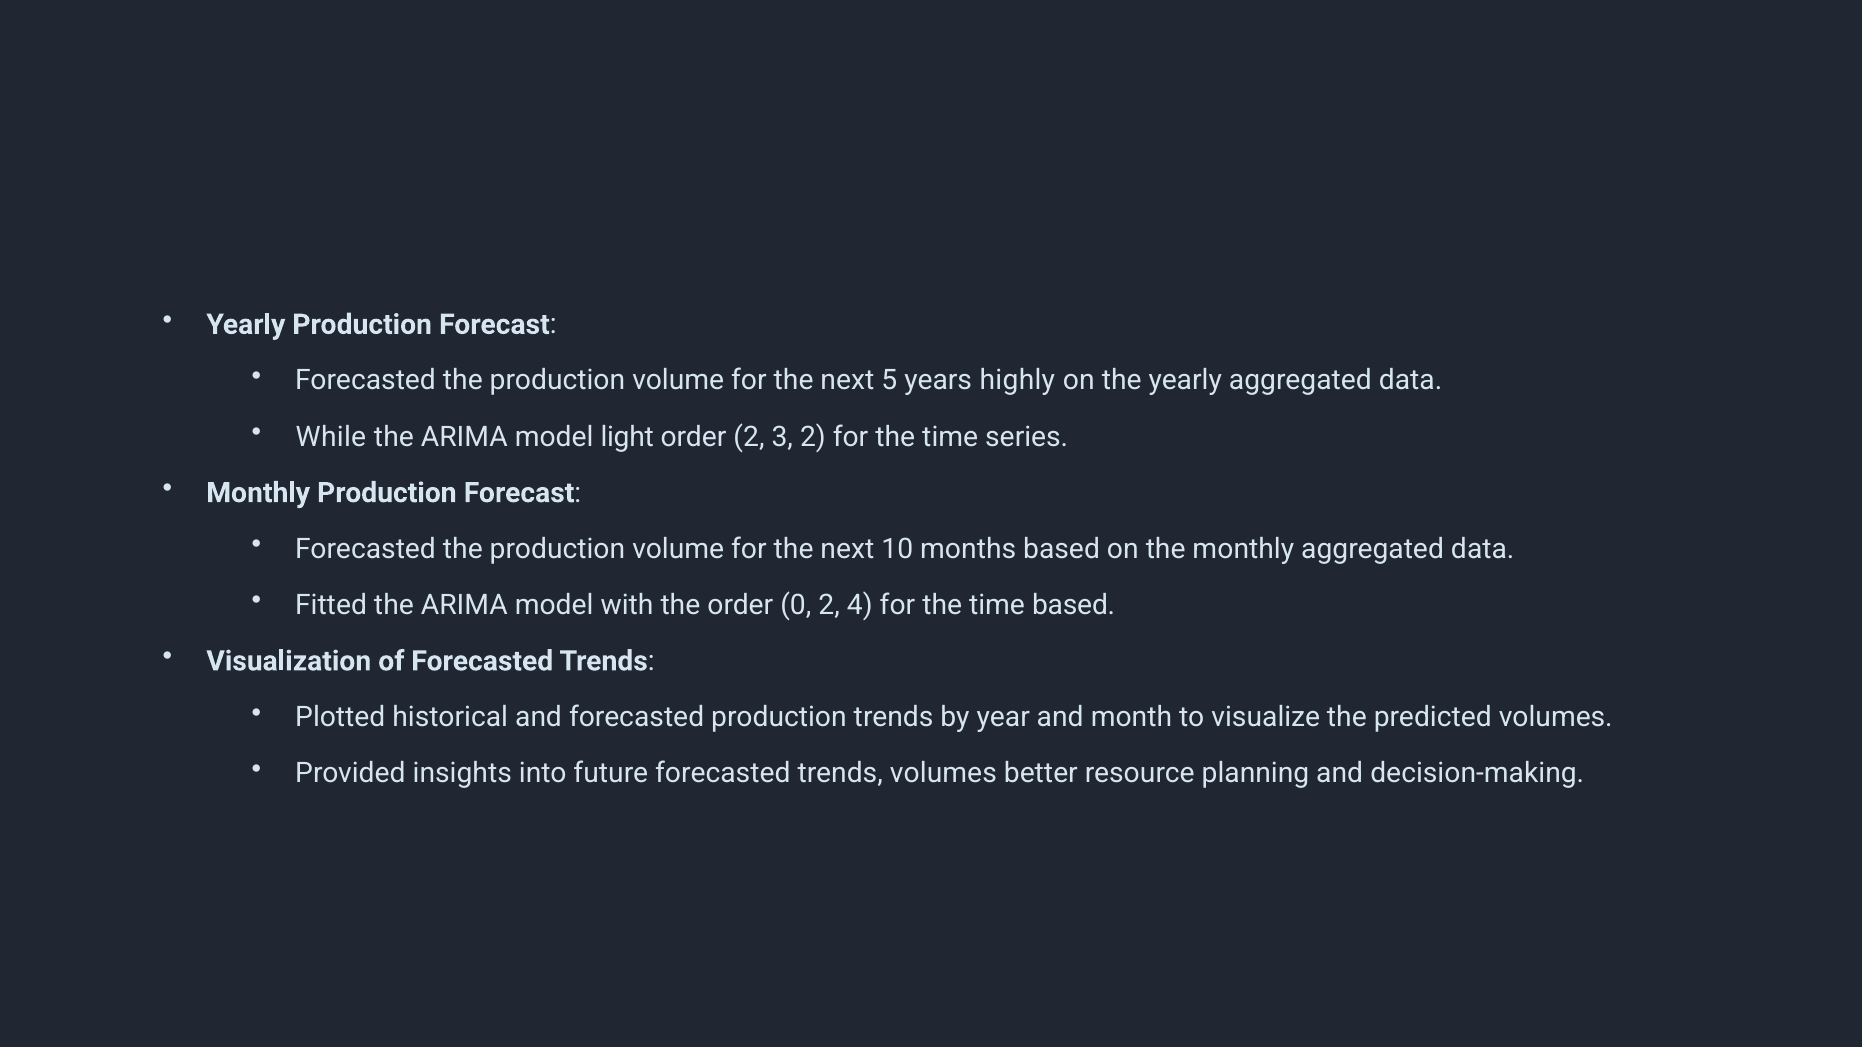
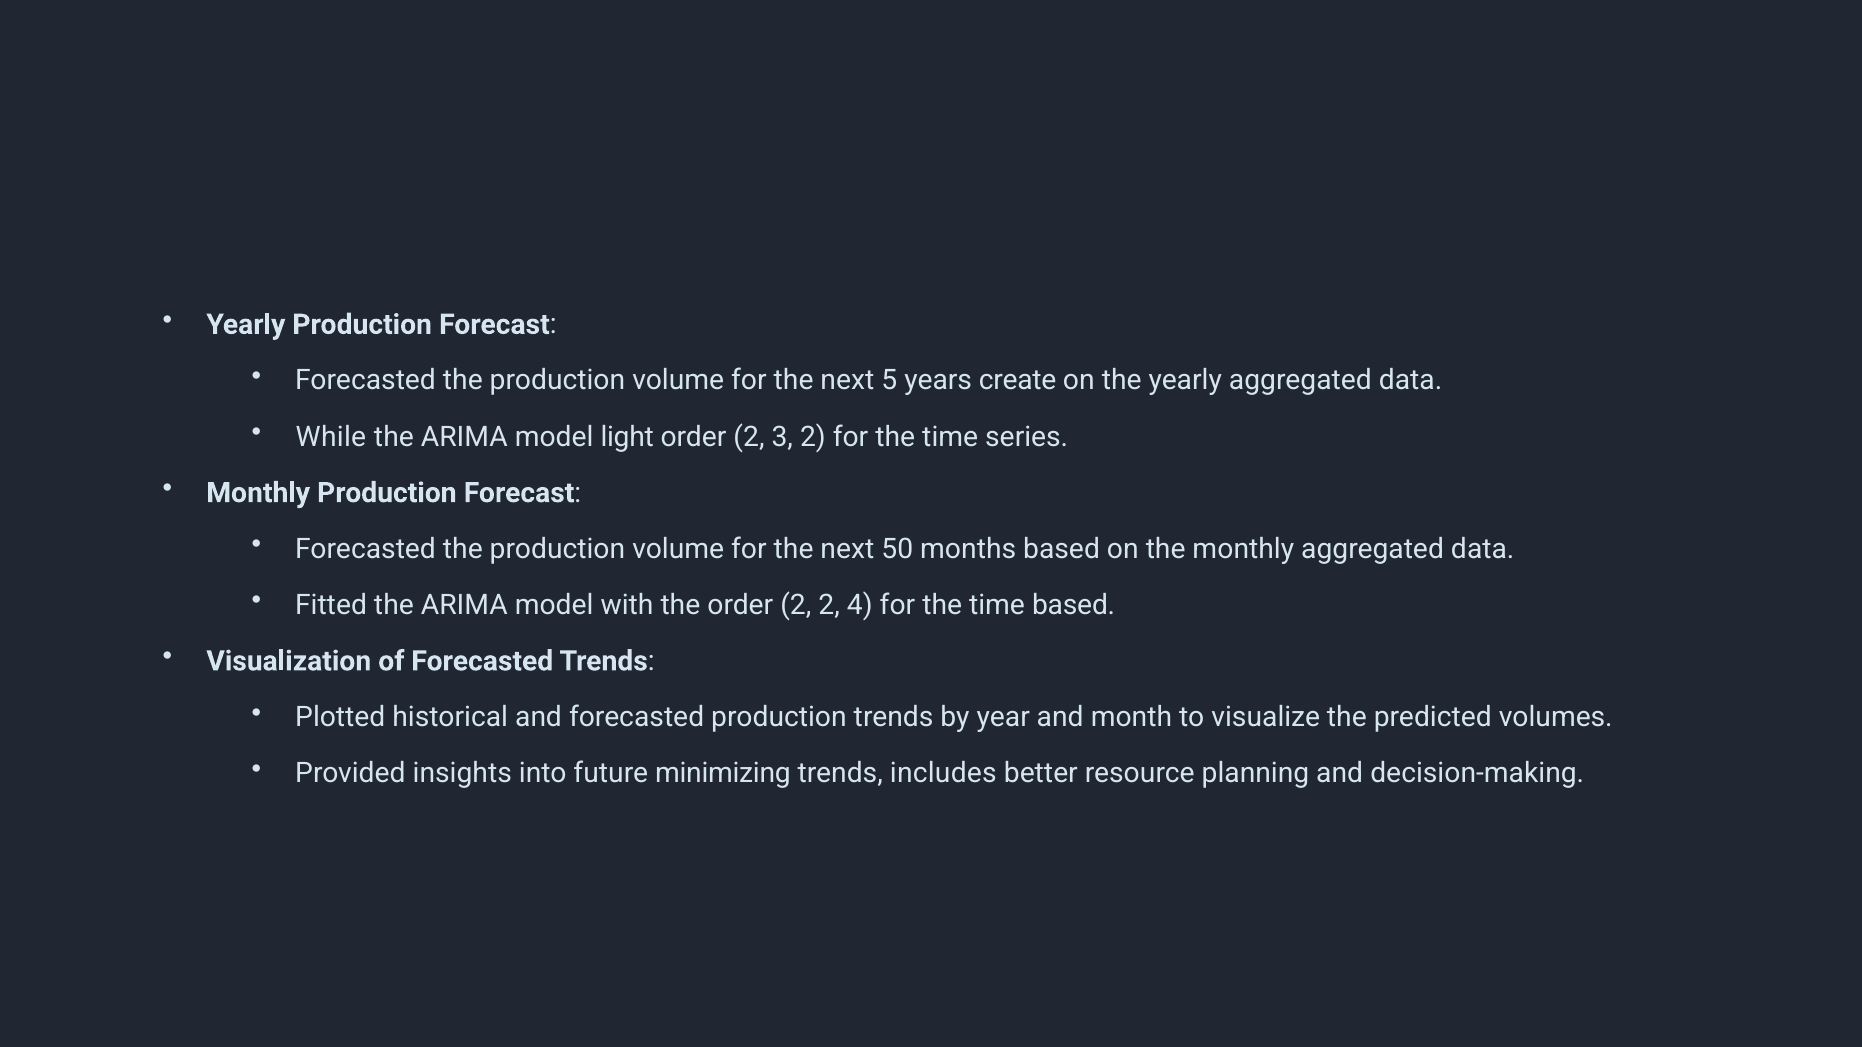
highly: highly -> create (1018, 381)
10: 10 -> 50 (897, 549)
the order 0: 0 -> 2 (796, 605)
future forecasted: forecasted -> minimizing (723, 774)
trends volumes: volumes -> includes (943, 774)
